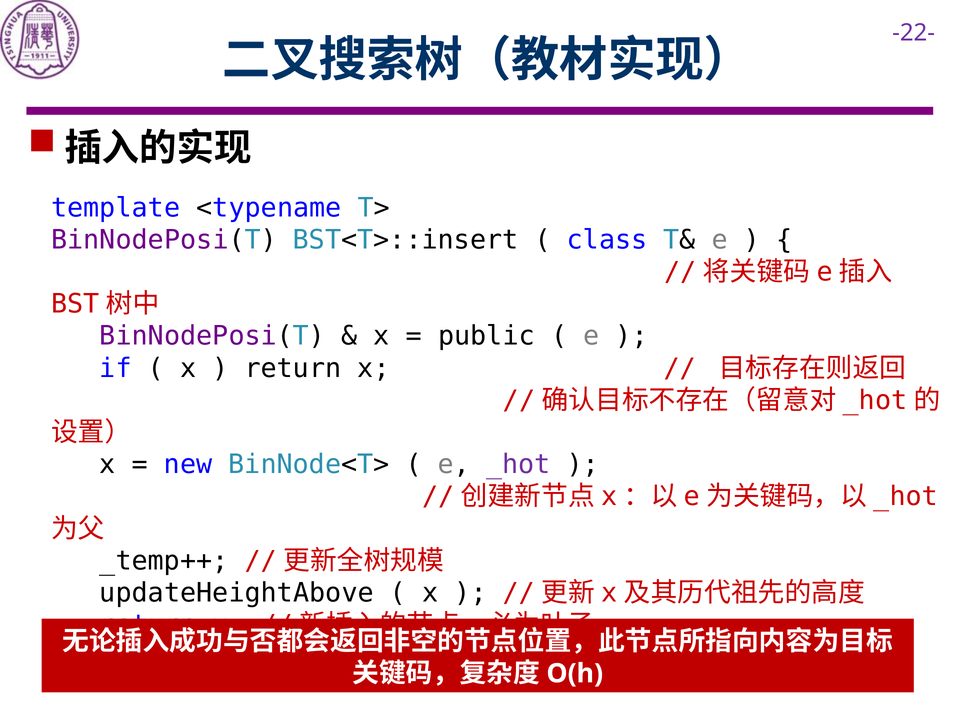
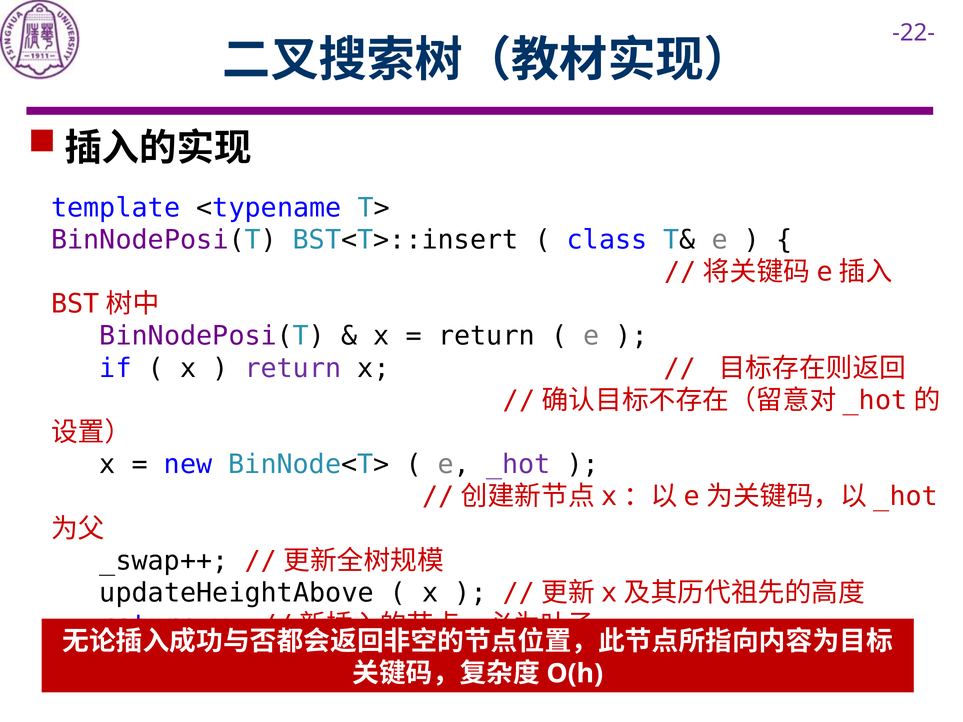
public: public -> return (486, 336)
return colour: black -> purple (293, 368)
_temp++: _temp++ -> _swap++ (164, 561)
